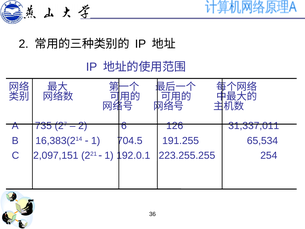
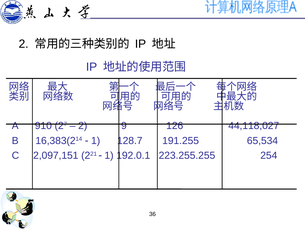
735: 735 -> 910 (43, 126)
6: 6 -> 9 (124, 126)
31,337,011: 31,337,011 -> 44,118,027 (254, 126)
704.5: 704.5 -> 128.7 (130, 140)
